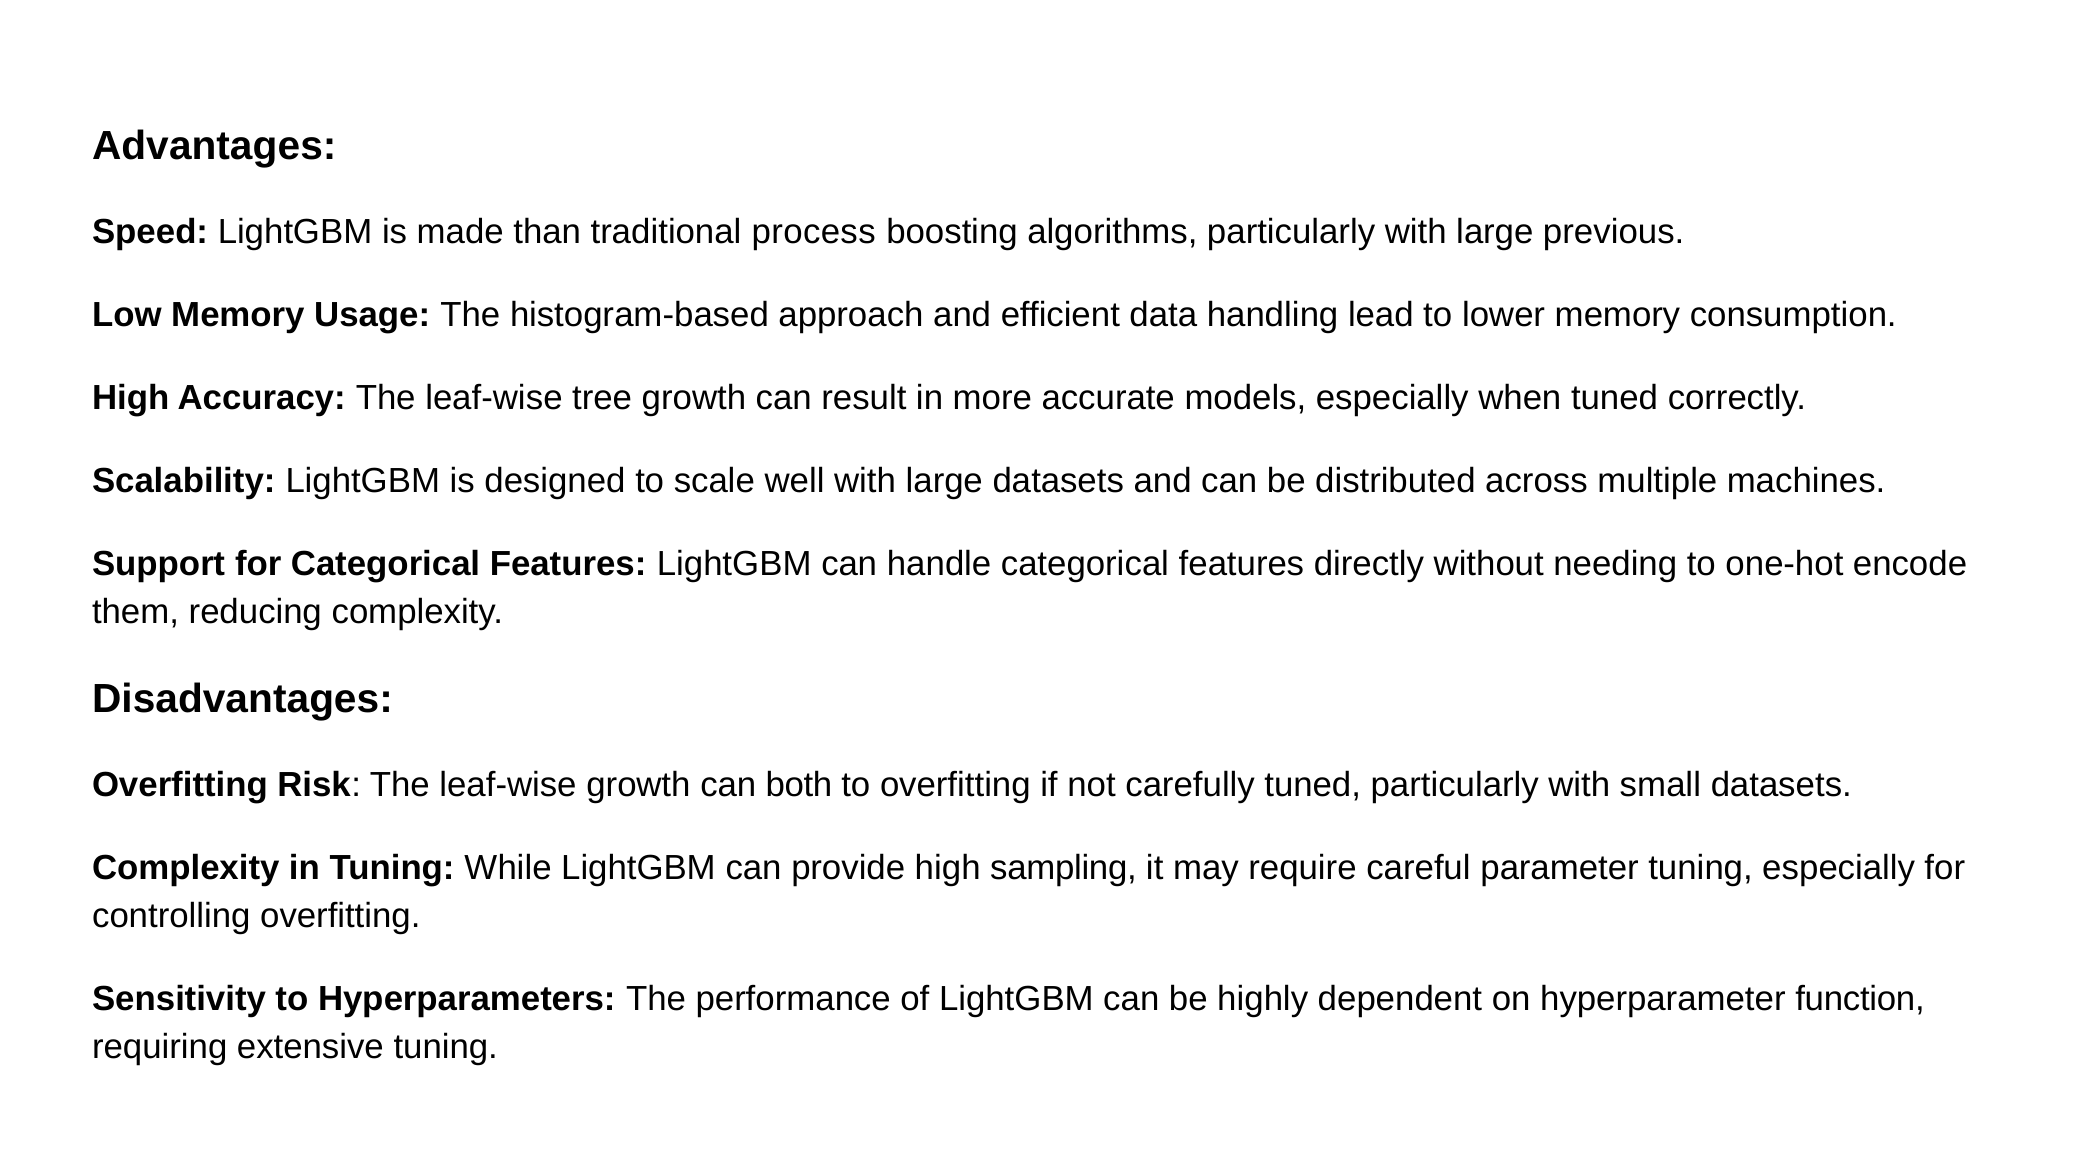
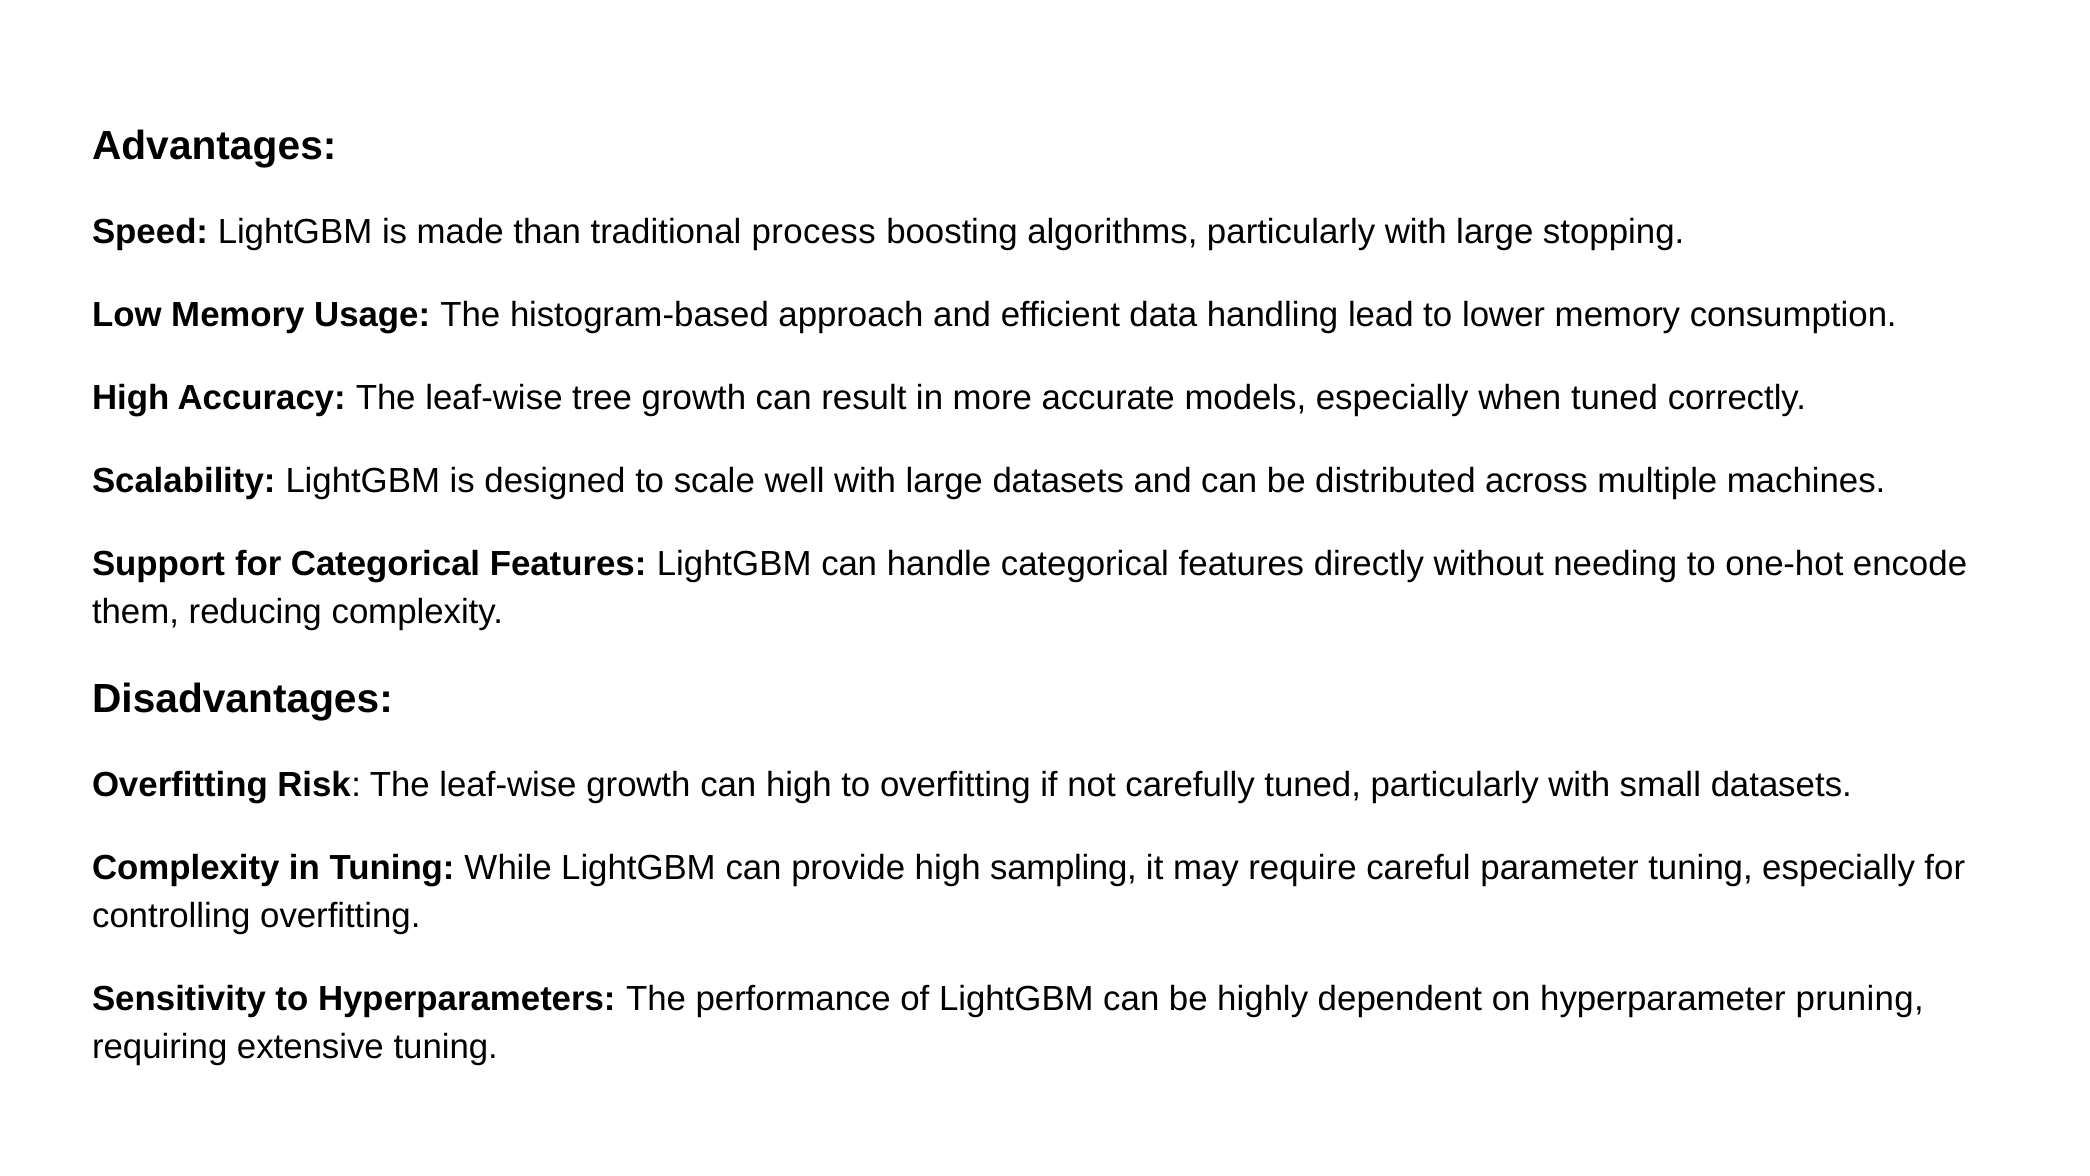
previous: previous -> stopping (1614, 232)
can both: both -> high (799, 785)
function: function -> pruning (1860, 999)
